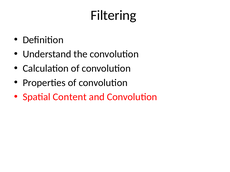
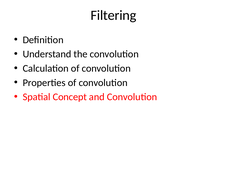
Content: Content -> Concept (70, 97)
